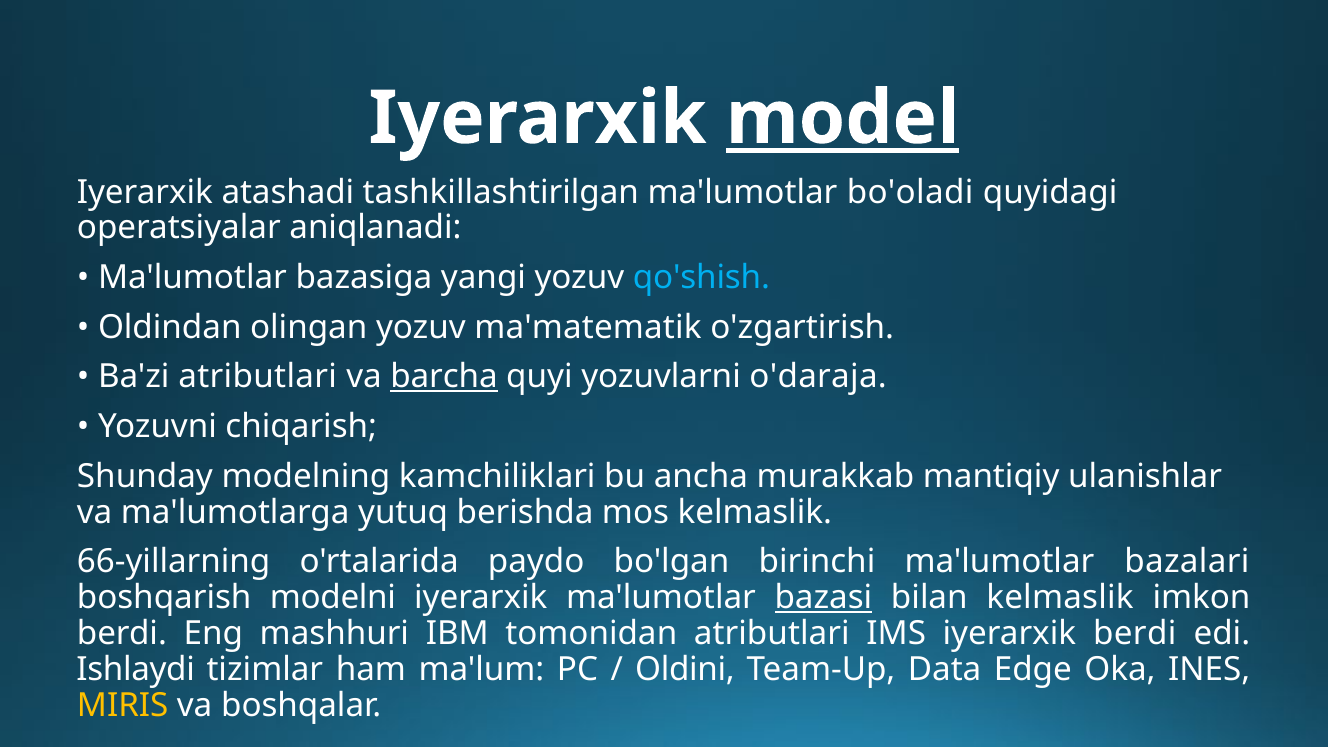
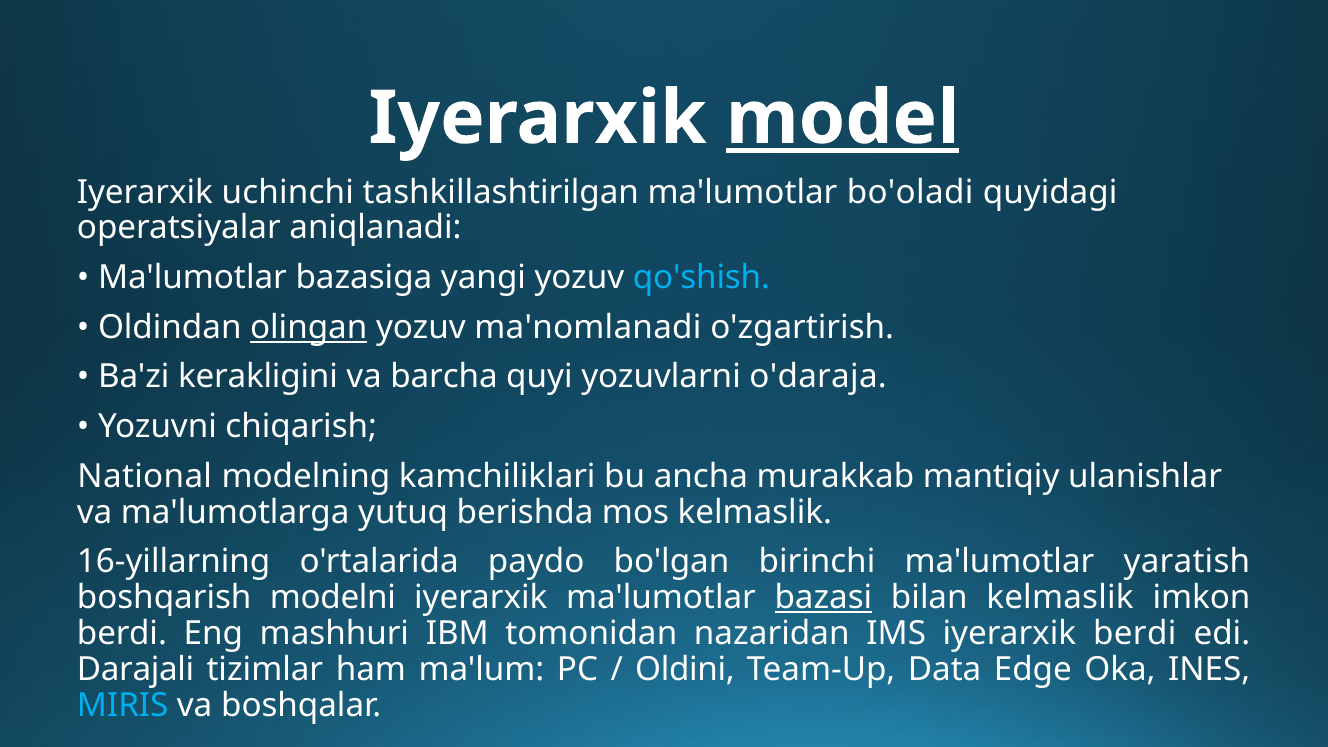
atashadi: atashadi -> uchinchi (288, 192)
olingan underline: none -> present (309, 327)
ma'matematik: ma'matematik -> ma'nomlanadi (588, 327)
Ba'zi atributlari: atributlari -> kerakligini (258, 377)
barcha underline: present -> none (444, 377)
Shunday: Shunday -> National (145, 476)
66-yillarning: 66-yillarning -> 16-yillarning (174, 562)
bazalari: bazalari -> yaratish (1187, 562)
tomonidan atributlari: atributlari -> nazaridan (772, 633)
Ishlaydi: Ishlaydi -> Darajali (136, 669)
MIRIS colour: yellow -> light blue (123, 705)
